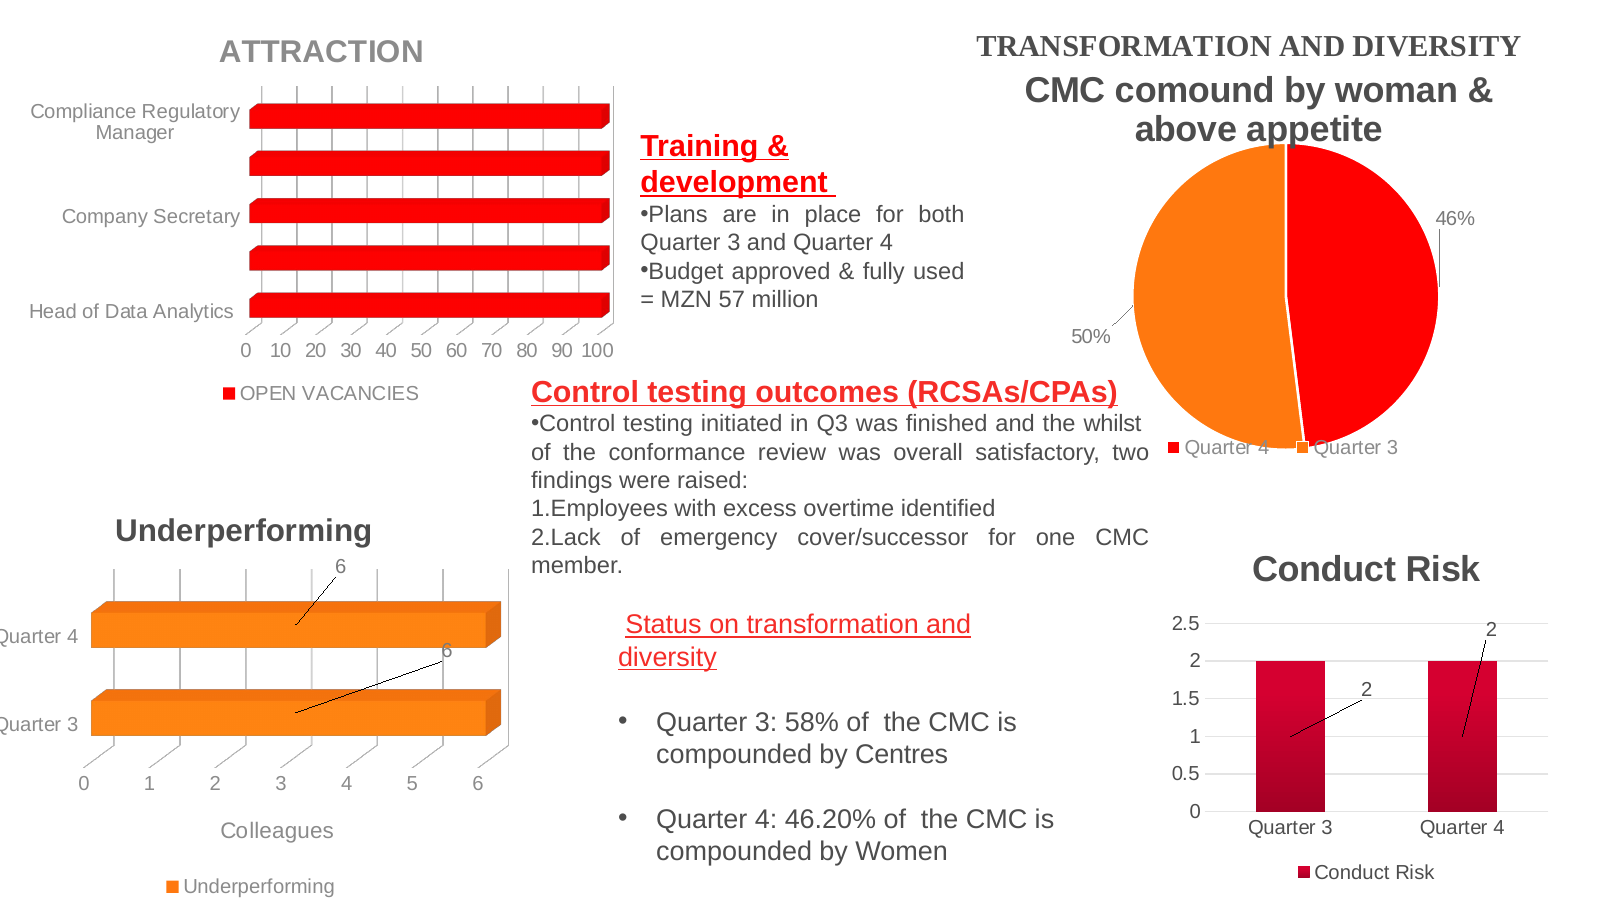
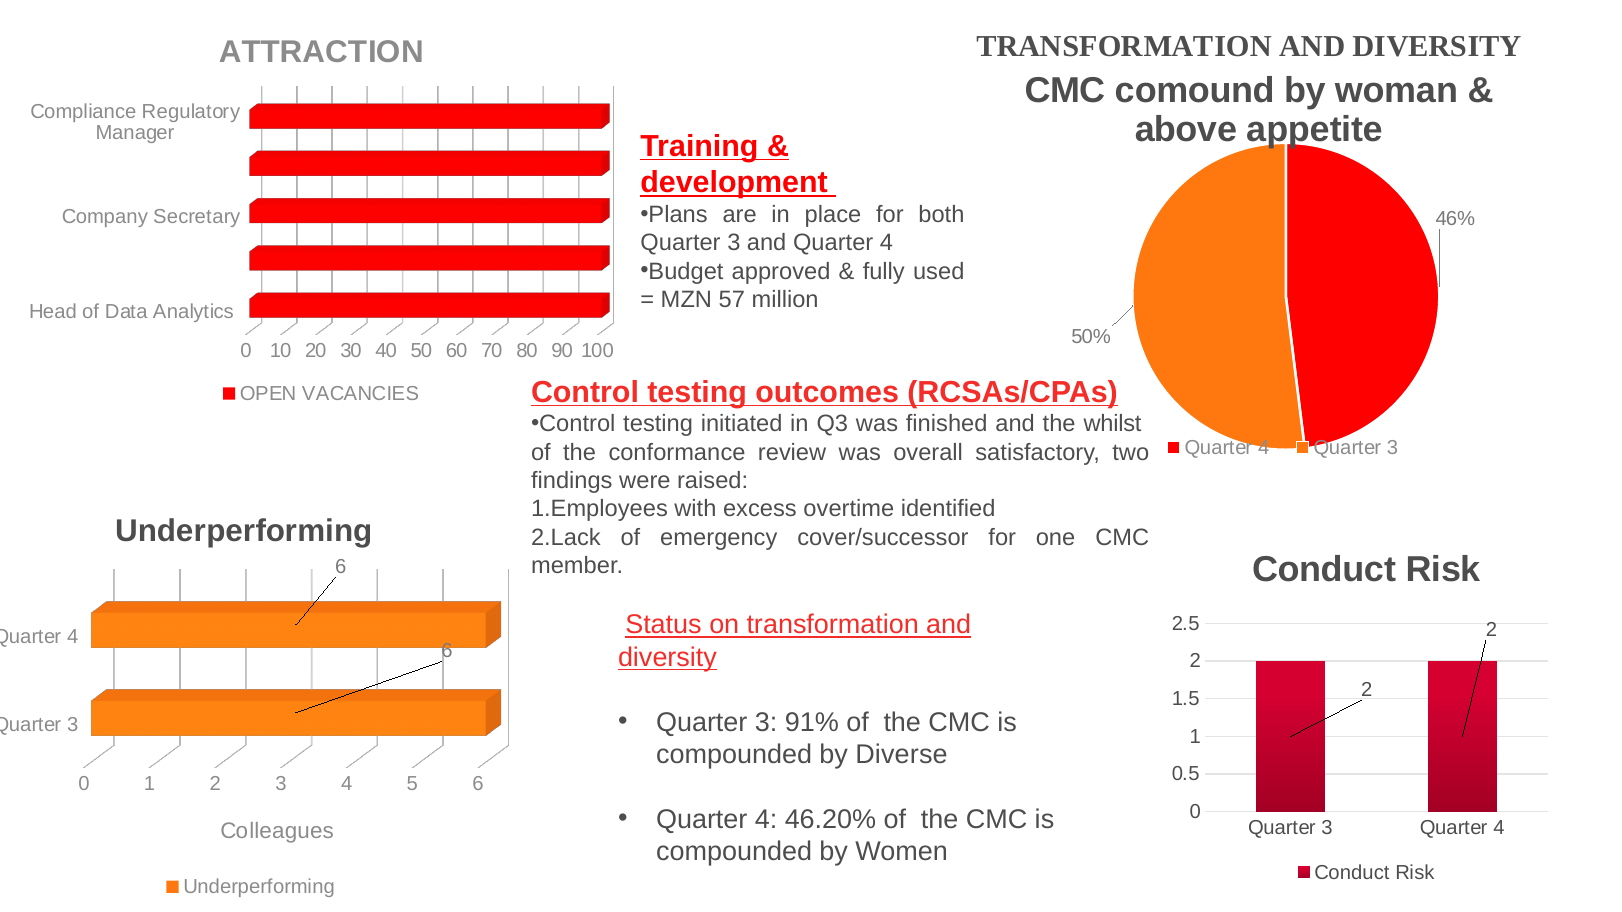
58%: 58% -> 91% (812, 722)
Centres: Centres -> Diverse (902, 755)
